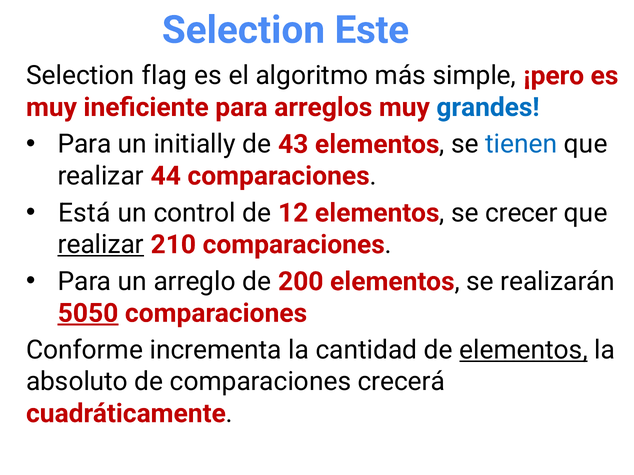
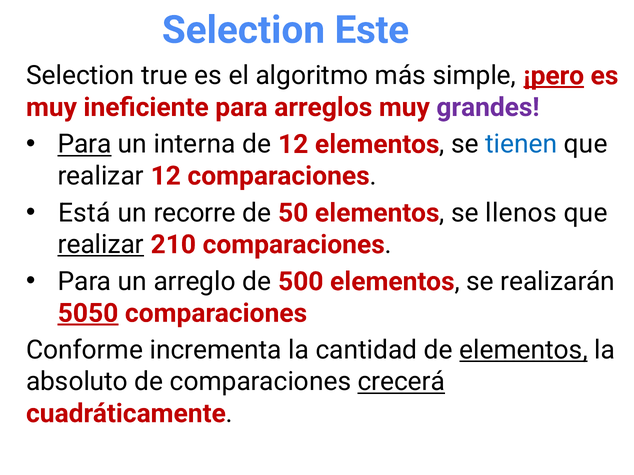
flag: flag -> true (164, 76)
¡pero underline: none -> present (554, 76)
grandes colour: blue -> purple (488, 107)
Para underline: none -> present (85, 144)
initially: initially -> interna (195, 144)
de 43: 43 -> 12 (293, 144)
realizar 44: 44 -> 12 (166, 176)
control: control -> recorre (195, 213)
12: 12 -> 50 (293, 213)
crecer: crecer -> llenos (521, 213)
200: 200 -> 500 (301, 282)
crecerá underline: none -> present (401, 382)
